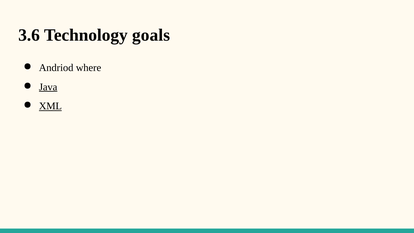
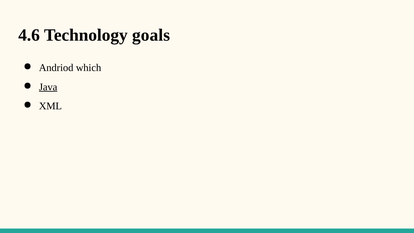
3.6: 3.6 -> 4.6 (29, 35)
where: where -> which (89, 68)
XML underline: present -> none (50, 106)
